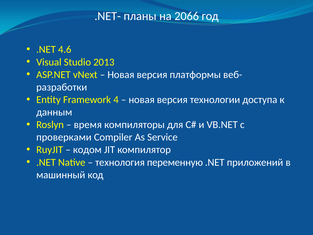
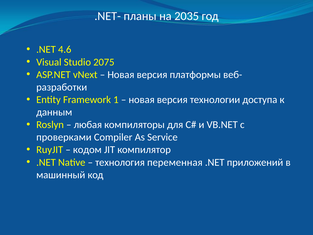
2066: 2066 -> 2035 (187, 16)
2013: 2013 -> 2075 (104, 62)
4: 4 -> 1 (116, 100)
время: время -> любая (88, 125)
переменную: переменную -> переменная (175, 162)
